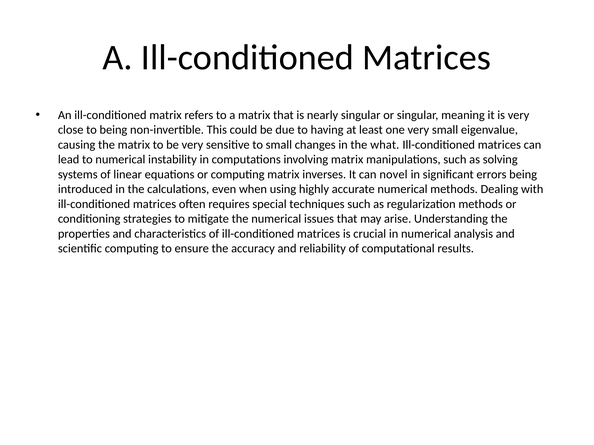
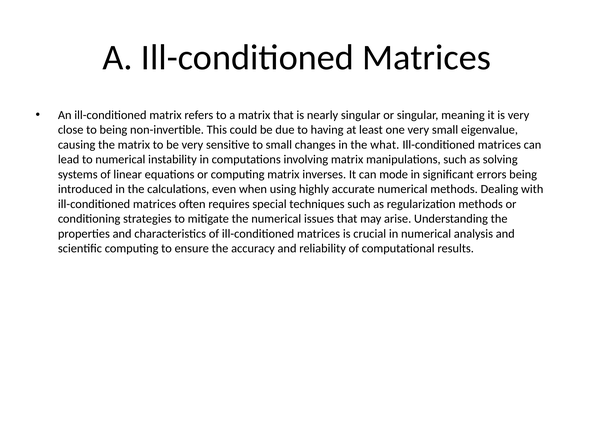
novel: novel -> mode (394, 175)
